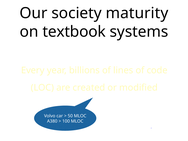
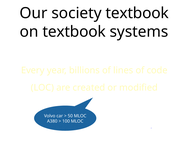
society maturity: maturity -> textbook (137, 13)
